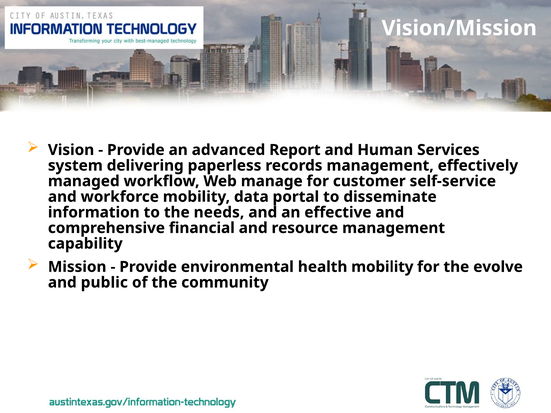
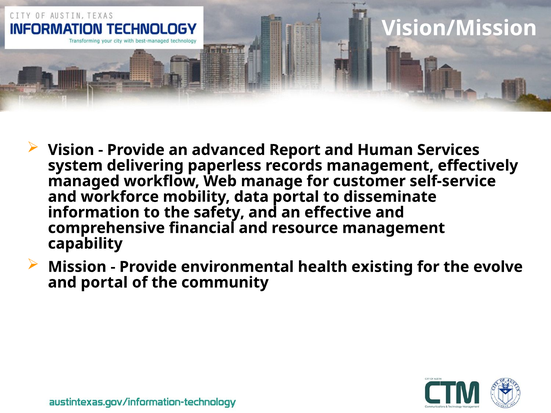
needs: needs -> safety (219, 213)
health mobility: mobility -> existing (382, 267)
and public: public -> portal (104, 283)
